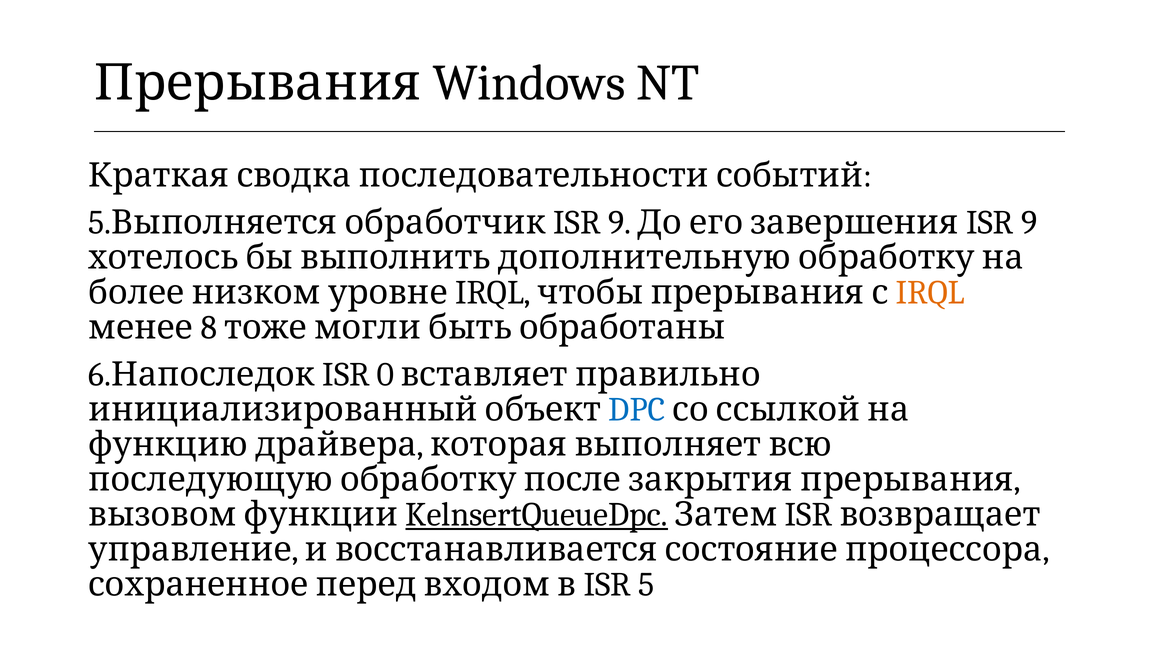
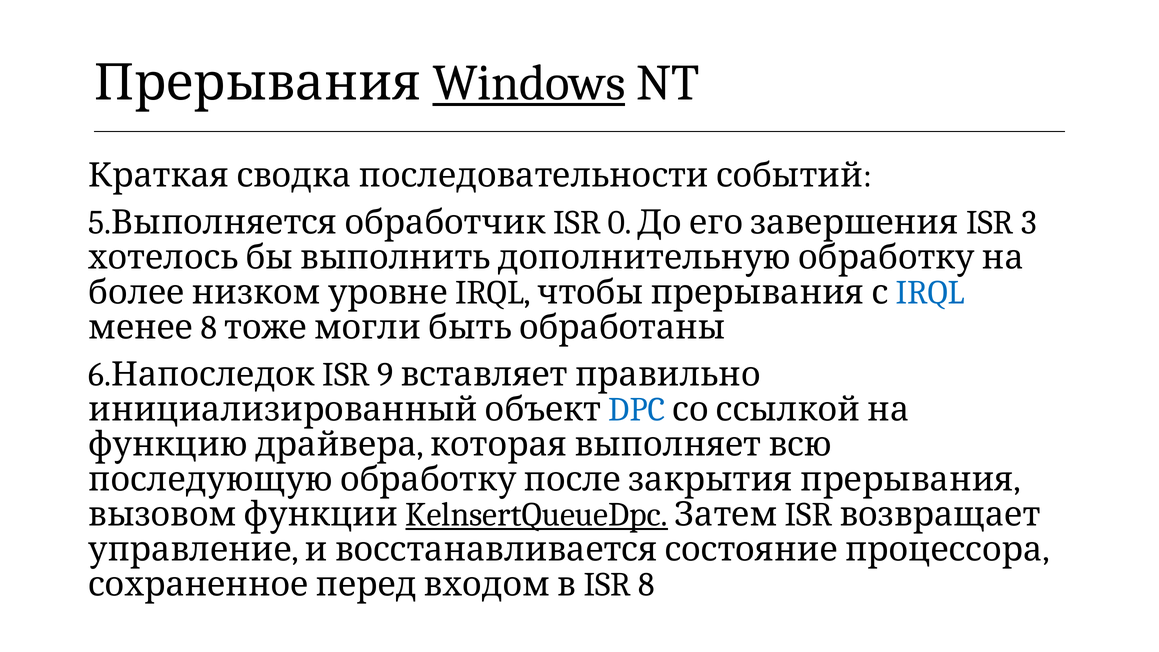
Windows underline: none -> present (529, 83)
9: 9 -> 0 (620, 222)
9: 9 -> 3 (1029, 222)
IRQL colour: orange -> blue (930, 292)
0: 0 -> 9 (385, 374)
ISR 5: 5 -> 8 (647, 584)
